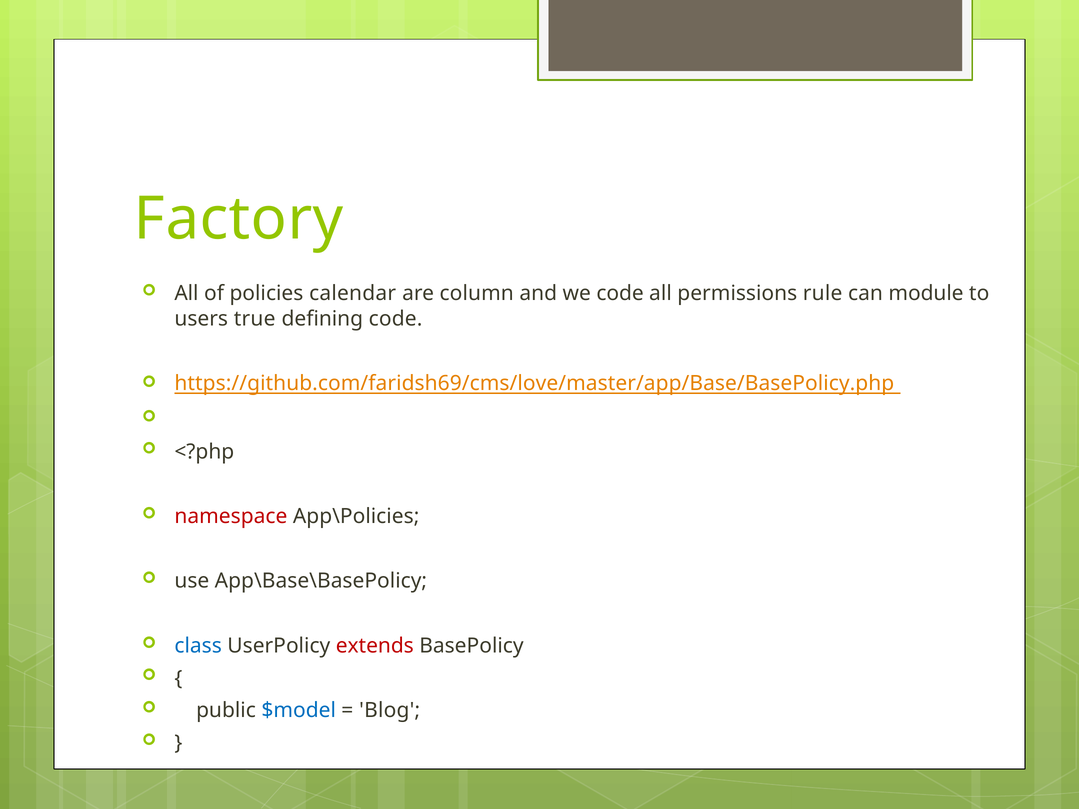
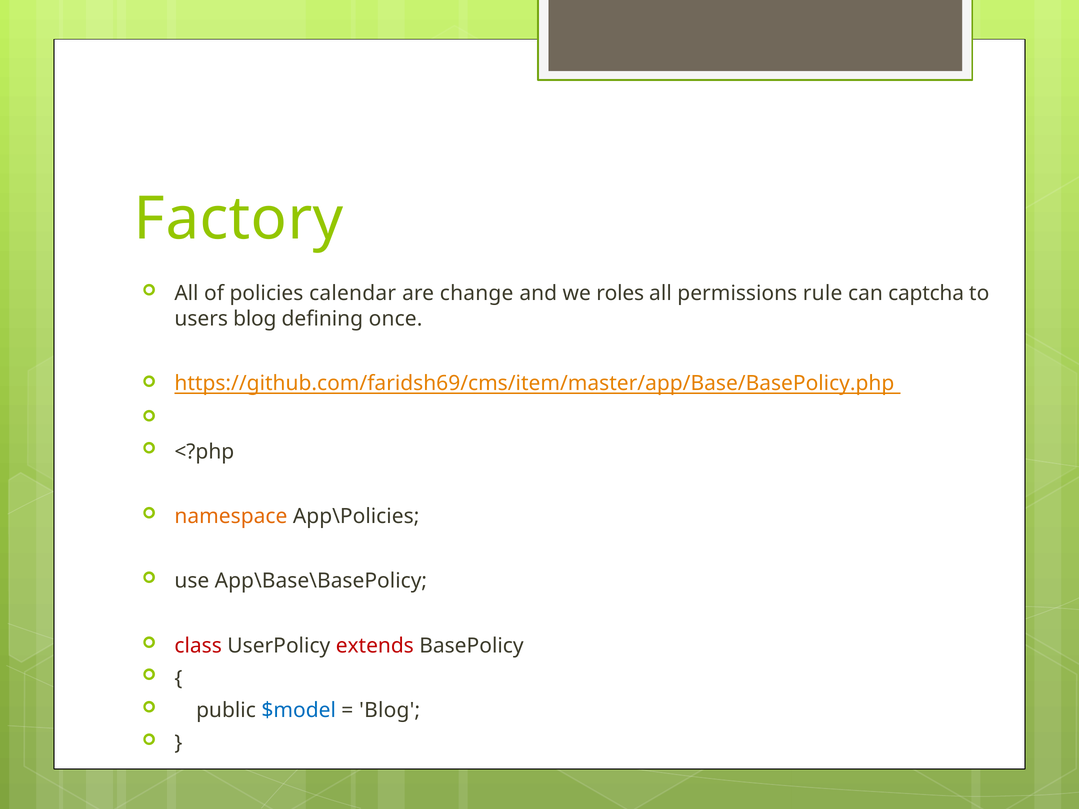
column: column -> change (477, 294)
we code: code -> roles (620, 294)
module: module -> captcha (926, 294)
users true: true -> blog (255, 319)
defining code: code -> once (396, 319)
https://github.com/faridsh69/cms/love/master/app/Base/BasePolicy.php: https://github.com/faridsh69/cms/love/master/app/Base/BasePolicy.php -> https://github.com/faridsh69/cms/item/master/app/Base/BasePolicy.php (534, 384)
namespace colour: red -> orange (231, 516)
class colour: blue -> red (198, 646)
